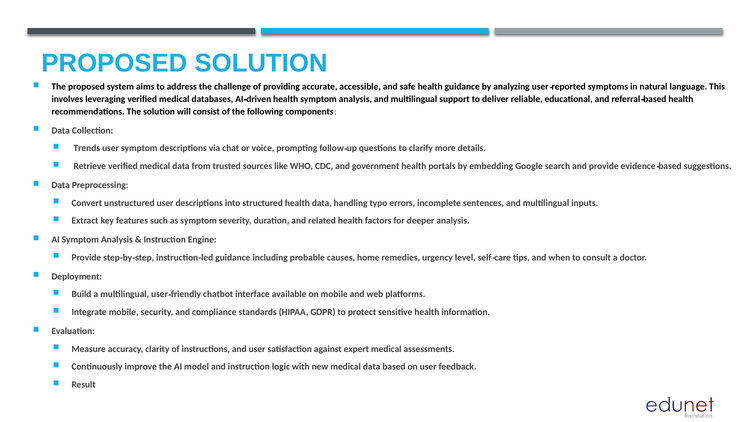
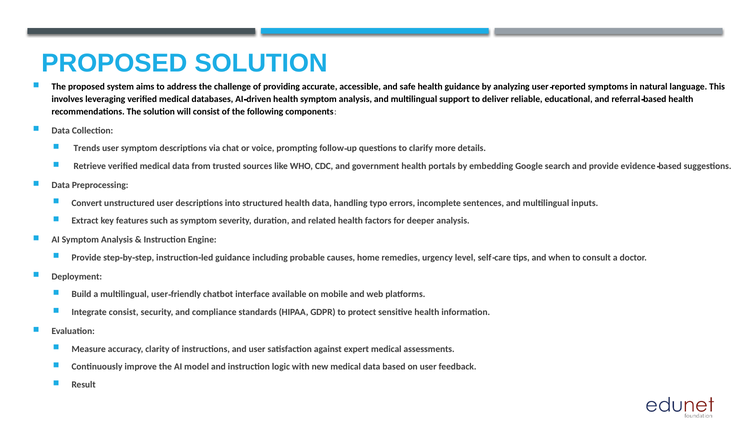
Integrate mobile: mobile -> consist (124, 312)
